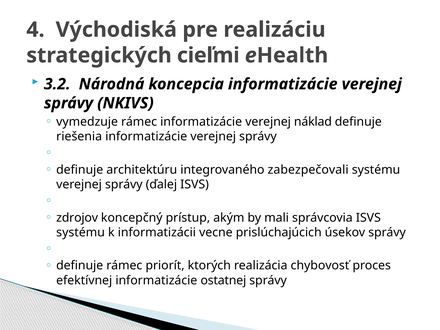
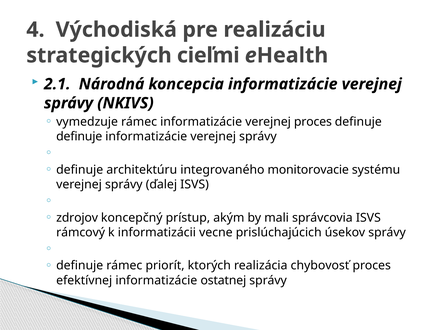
3.2: 3.2 -> 2.1 (57, 84)
verejnej náklad: náklad -> proces (313, 122)
riešenia: riešenia -> definuje (79, 136)
zabezpečovali: zabezpečovali -> monitorovacie (308, 170)
systému: systému -> rámcový (81, 232)
